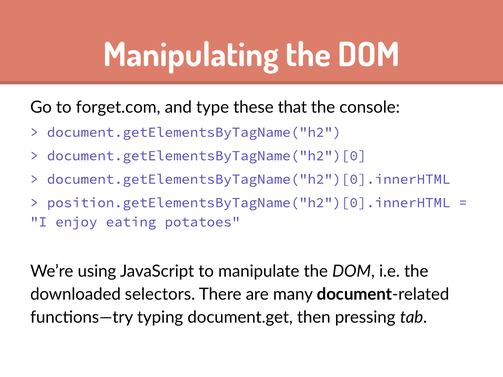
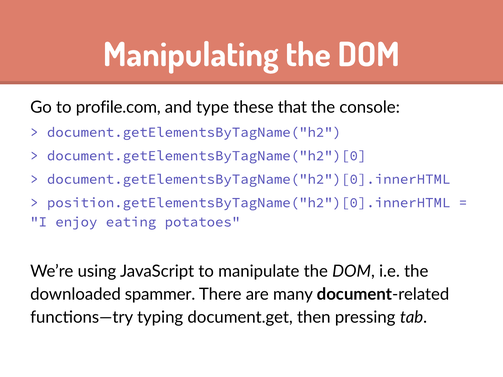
forget.com: forget.com -> profile.com (118, 107)
selectors: selectors -> spammer (160, 294)
